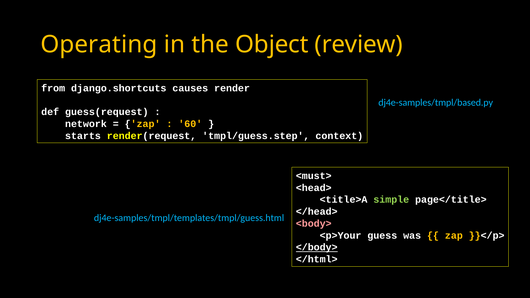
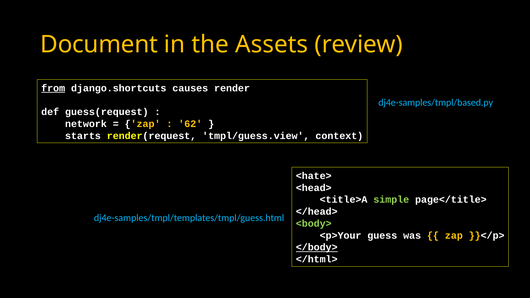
Operating: Operating -> Document (99, 45)
Object: Object -> Assets (272, 45)
from underline: none -> present (53, 88)
60: 60 -> 62 (190, 124)
tmpl/guess.step: tmpl/guess.step -> tmpl/guess.view (256, 136)
<must>: <must> -> <hate> (314, 176)
<body> colour: pink -> light green (314, 224)
